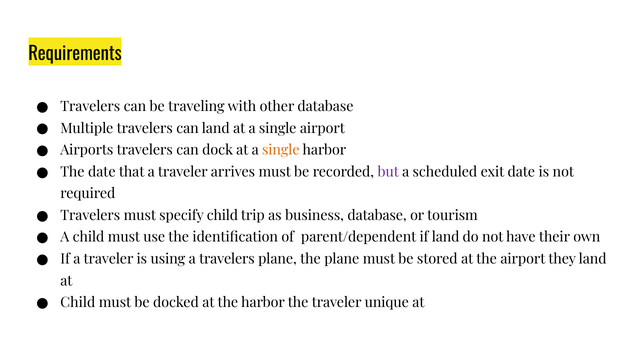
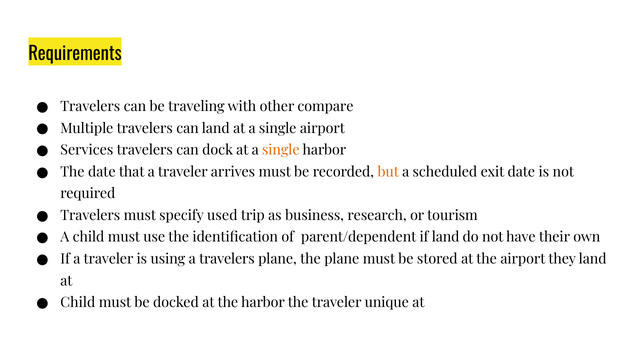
other database: database -> compare (325, 106)
Airports: Airports -> Services (87, 150)
but colour: purple -> orange (388, 172)
specify child: child -> used (222, 215)
business database: database -> research (377, 215)
